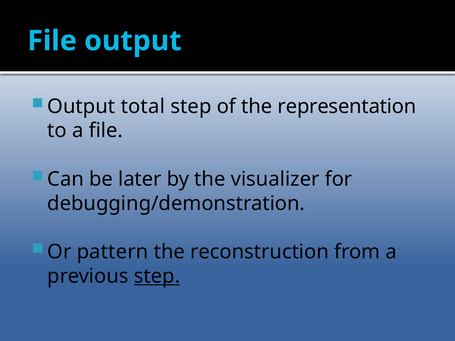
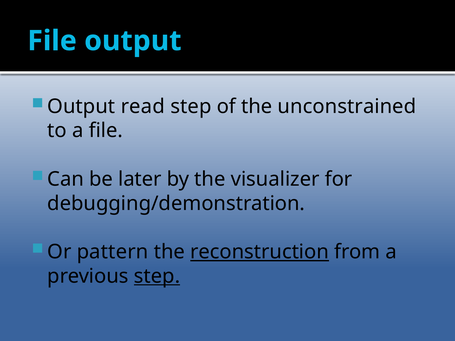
total: total -> read (143, 106)
representation: representation -> unconstrained (347, 106)
reconstruction underline: none -> present (260, 252)
